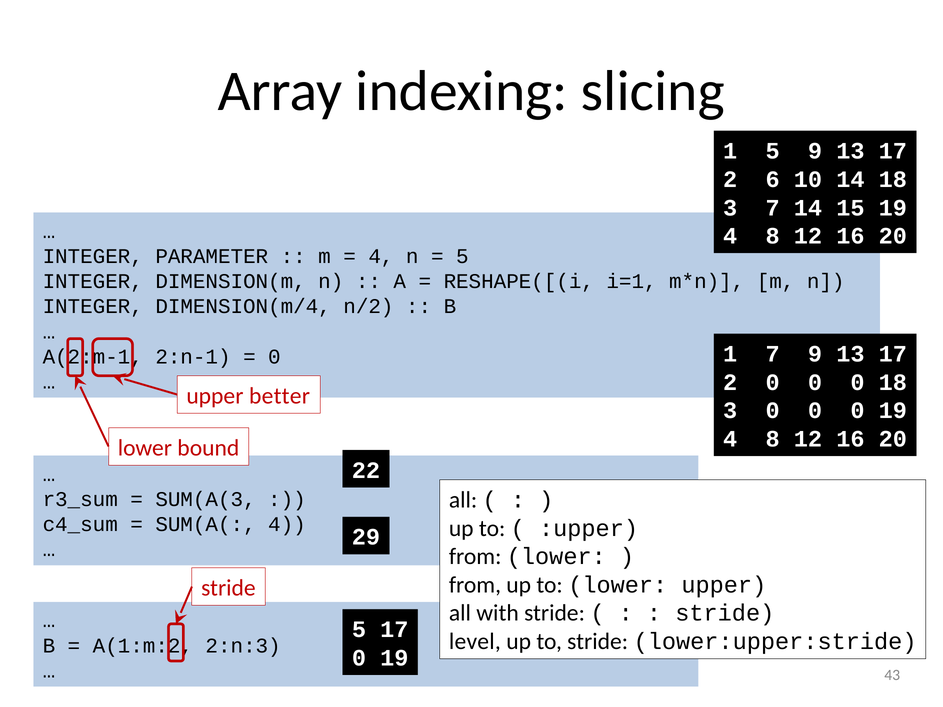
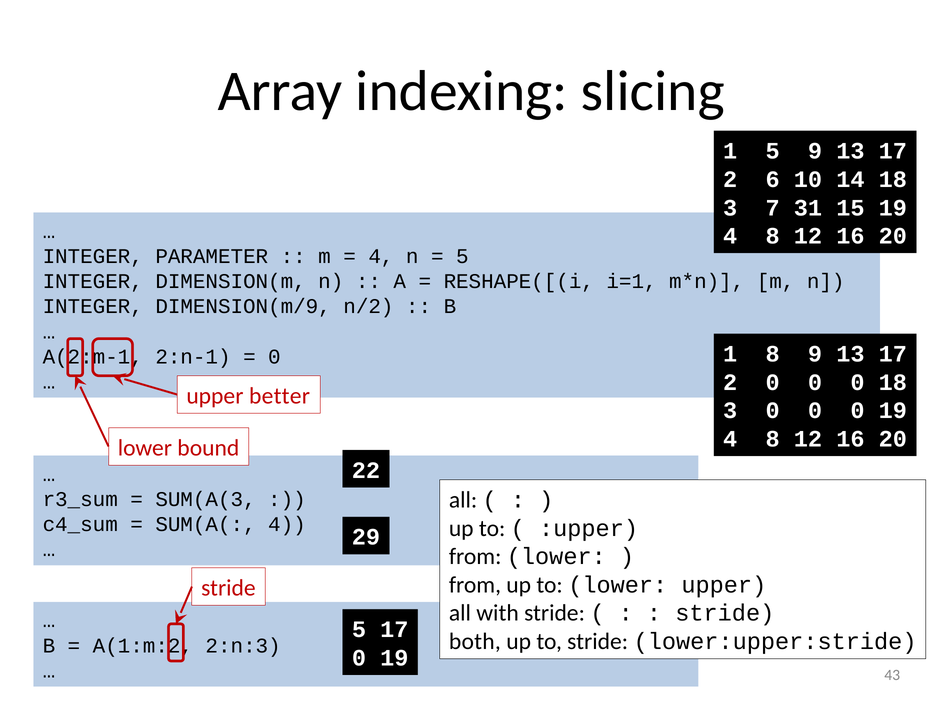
7 14: 14 -> 31 (808, 208)
DIMENSION(m/4: DIMENSION(m/4 -> DIMENSION(m/9 (243, 307)
1 7: 7 -> 8 (773, 354)
level: level -> both (475, 642)
